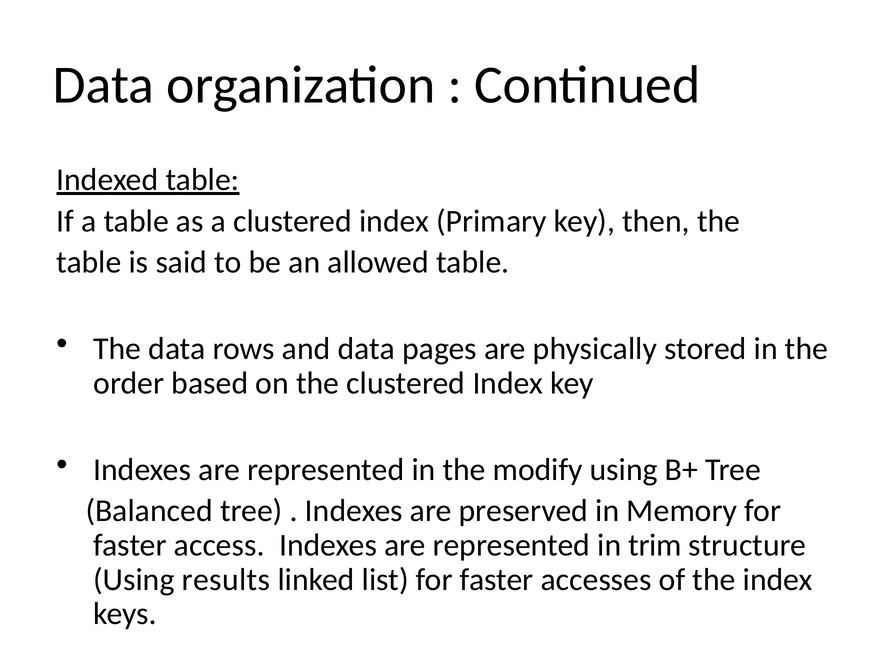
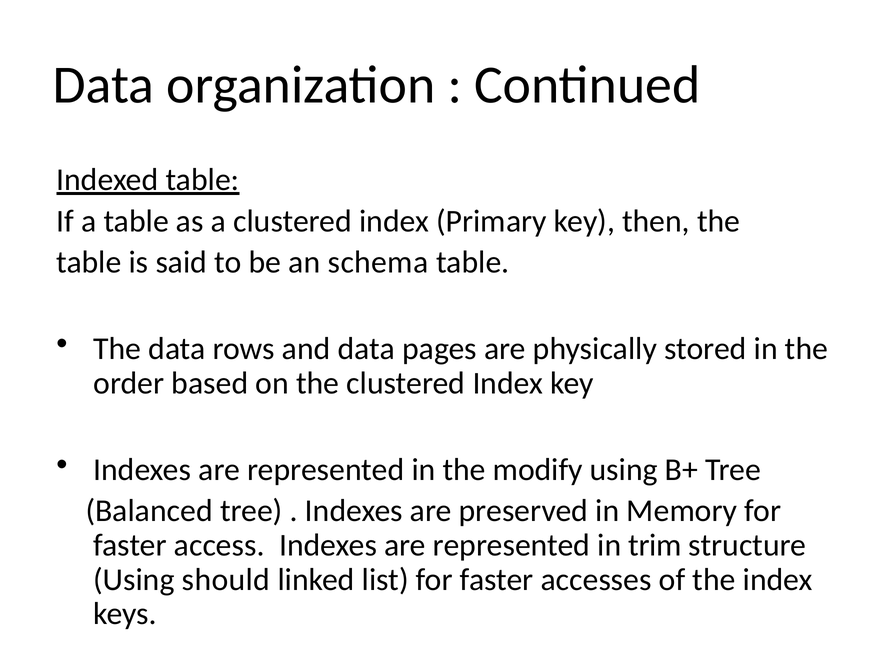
allowed: allowed -> schema (378, 262)
results: results -> should (226, 580)
